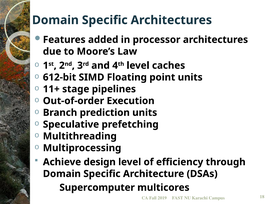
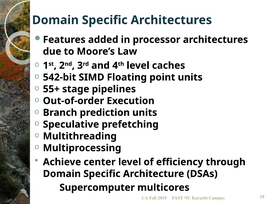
612-bit: 612-bit -> 542-bit (60, 77)
11+: 11+ -> 55+ (51, 89)
design: design -> center (100, 161)
